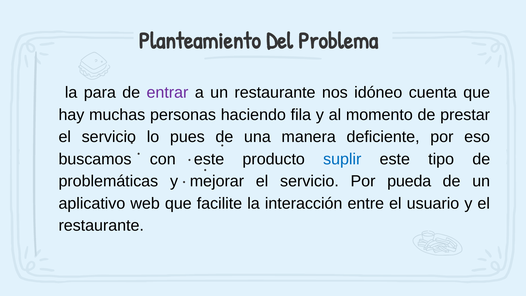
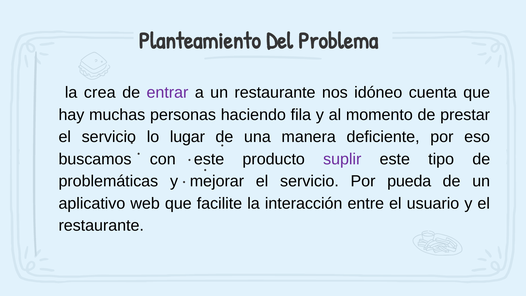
para: para -> crea (100, 93)
pues: pues -> lugar (187, 137)
suplir colour: blue -> purple (342, 159)
